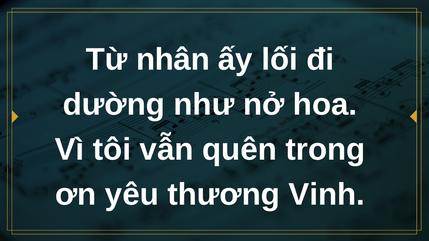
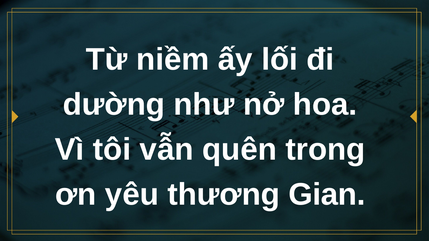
nhân: nhân -> niềm (173, 60)
Vinh: Vinh -> Gian (327, 195)
